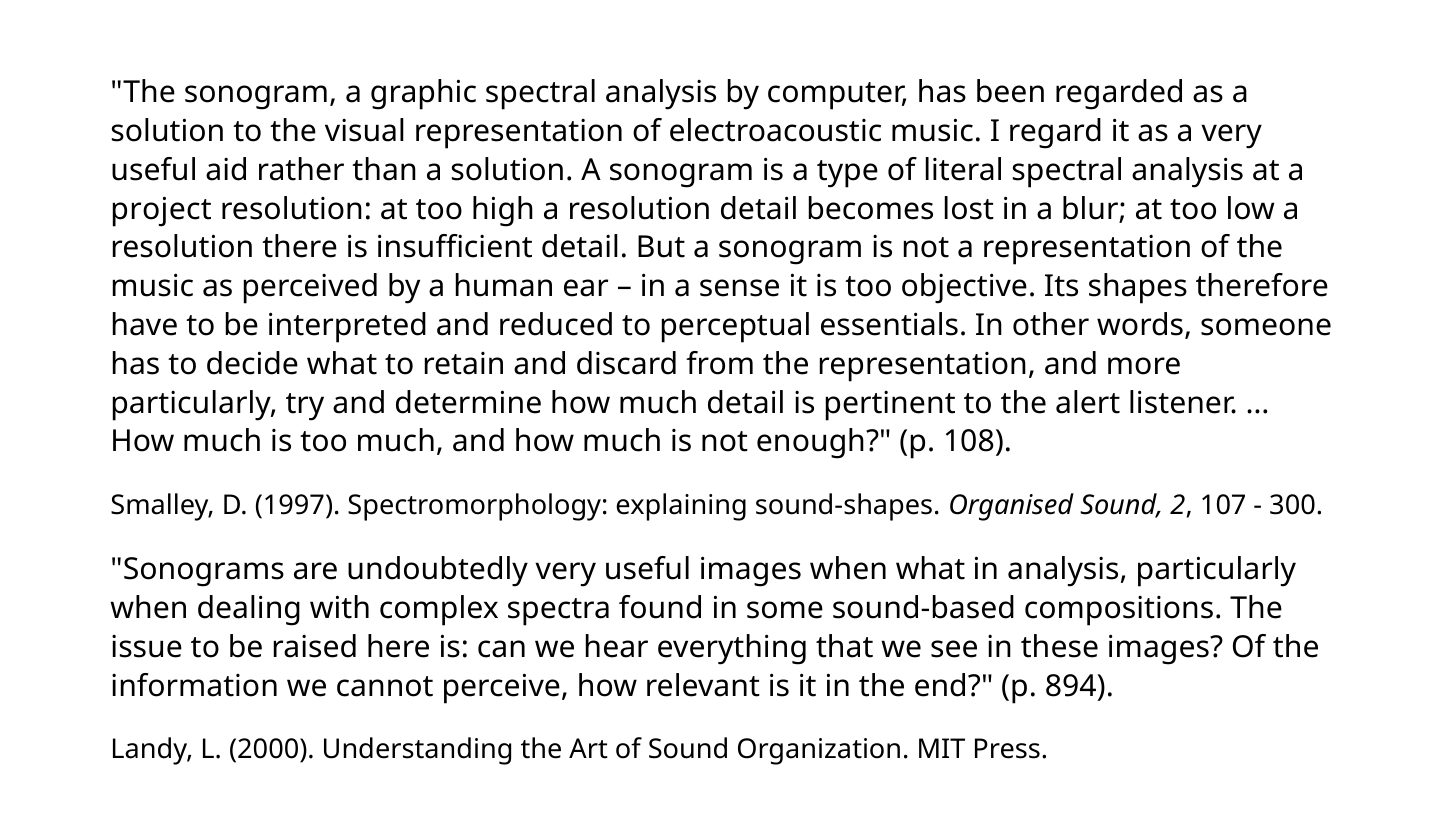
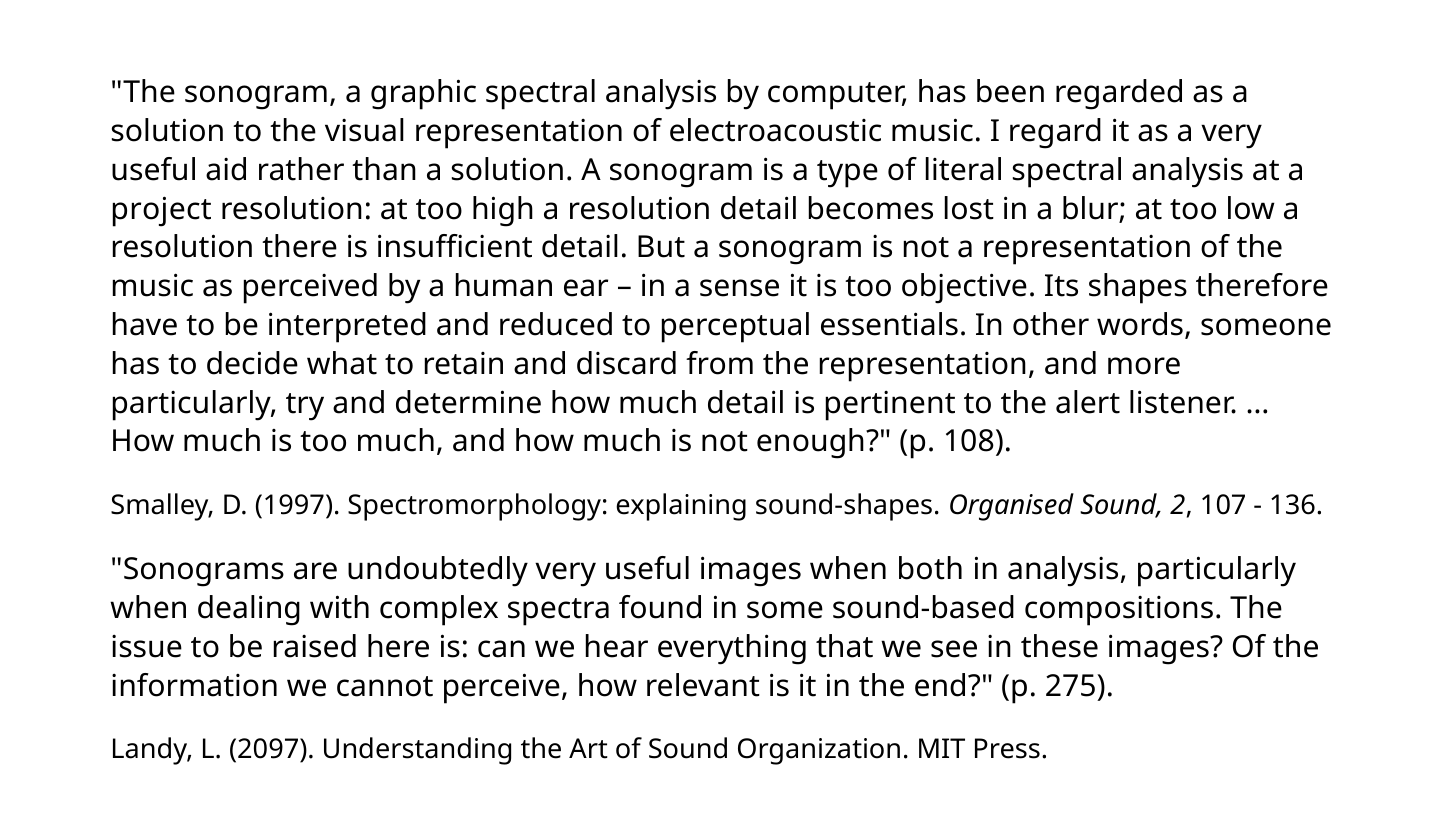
300: 300 -> 136 (1296, 506)
when what: what -> both (930, 570)
894: 894 -> 275 (1079, 686)
2000: 2000 -> 2097 (272, 750)
